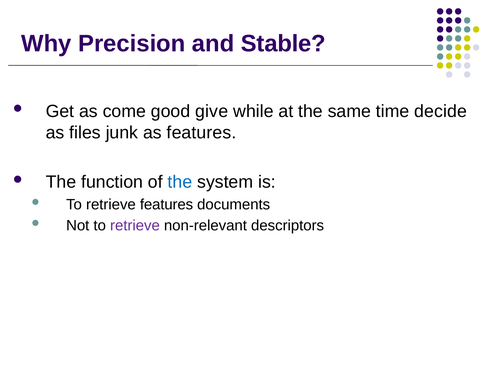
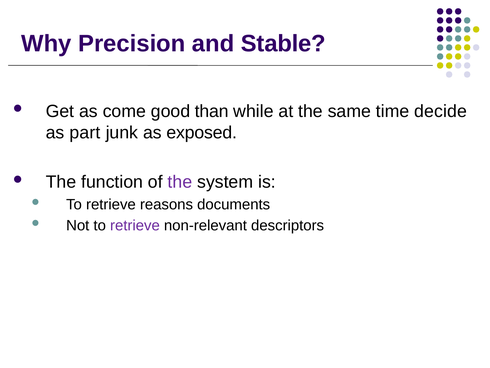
give: give -> than (212, 111)
files: files -> part (85, 132)
as features: features -> exposed (202, 132)
the colour: blue -> purple (180, 182)
retrieve features: features -> reasons (166, 204)
